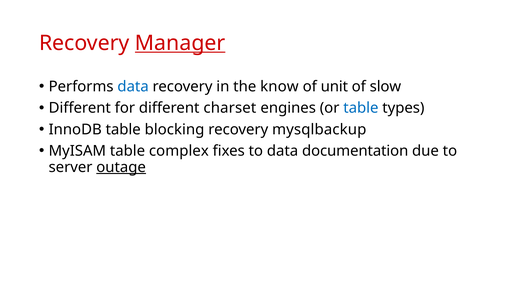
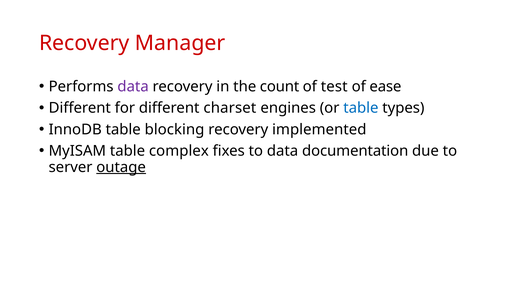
Manager underline: present -> none (180, 43)
data colour: blue -> purple (133, 87)
know: know -> count (280, 87)
unit: unit -> test (334, 87)
slow: slow -> ease (385, 87)
mysqlbackup: mysqlbackup -> implemented (319, 130)
